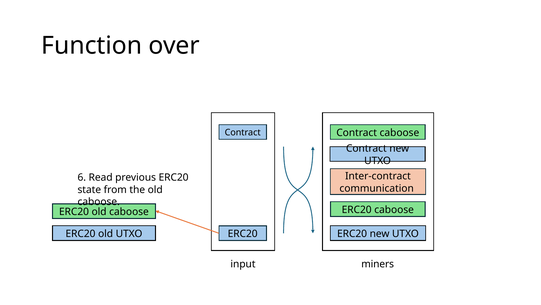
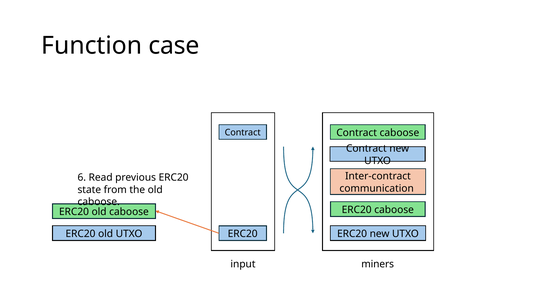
over: over -> case (174, 45)
